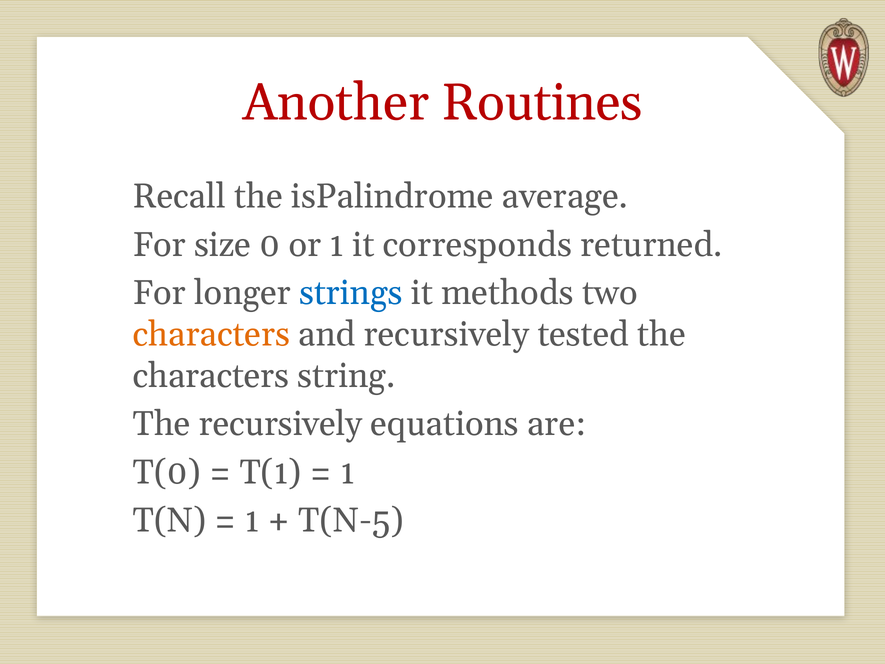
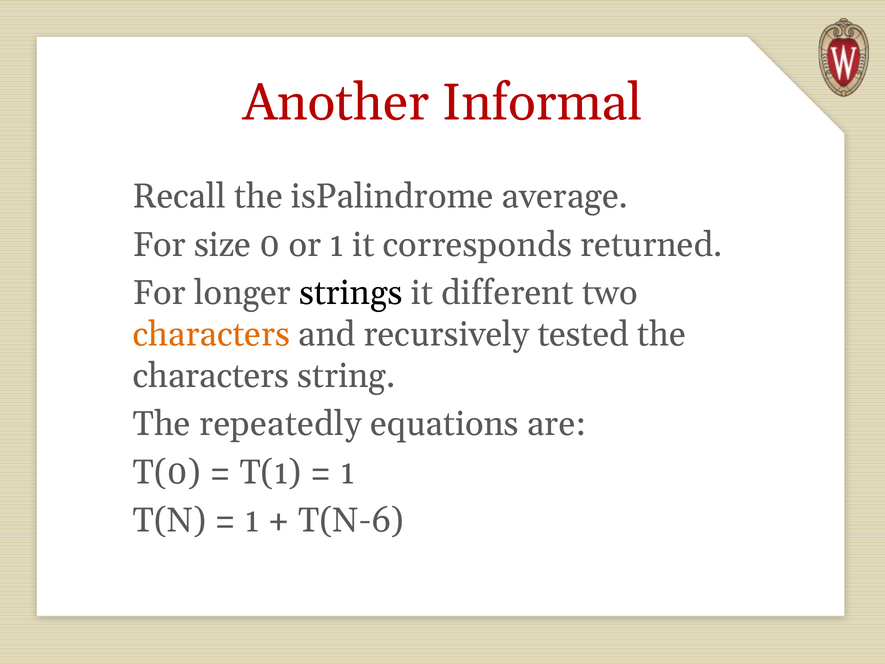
Routines: Routines -> Informal (542, 103)
strings colour: blue -> black (351, 293)
methods: methods -> different (507, 293)
The recursively: recursively -> repeatedly (280, 424)
T(N-5: T(N-5 -> T(N-6 (351, 520)
